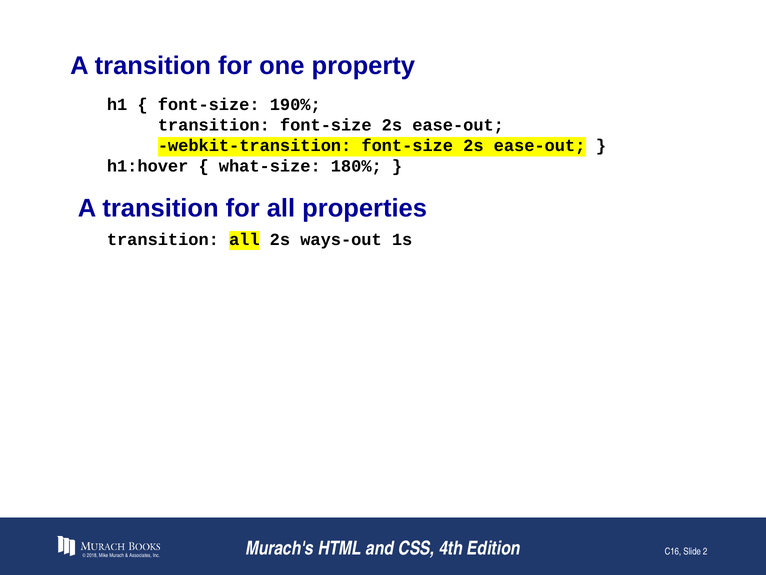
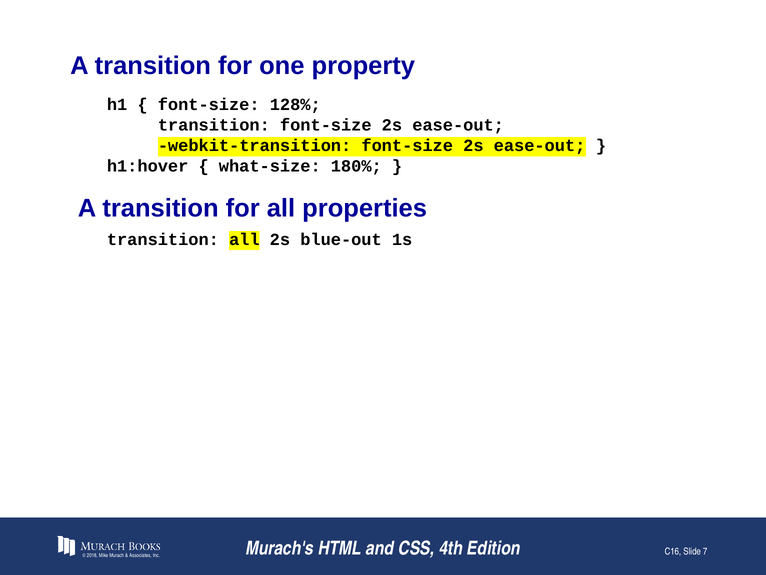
190%: 190% -> 128% (295, 105)
ways-out: ways-out -> blue-out (341, 239)
2: 2 -> 7 (705, 551)
